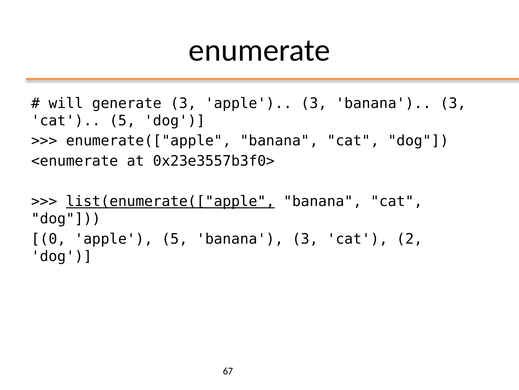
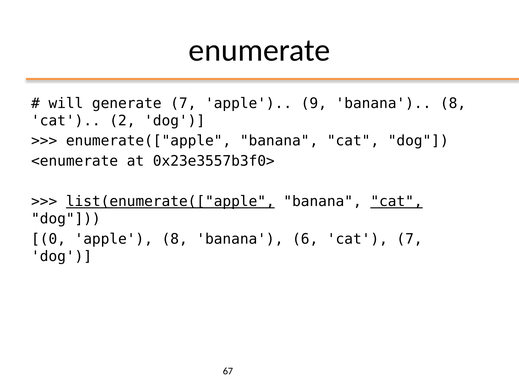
generate 3: 3 -> 7 (183, 103)
apple 3: 3 -> 9 (314, 103)
3: 3 -> 8 (453, 103)
cat 5: 5 -> 2 (122, 120)
cat underline: none -> present (397, 201)
apple 5: 5 -> 8 (175, 239)
3: 3 -> 6 (305, 239)
cat 2: 2 -> 7 (410, 239)
